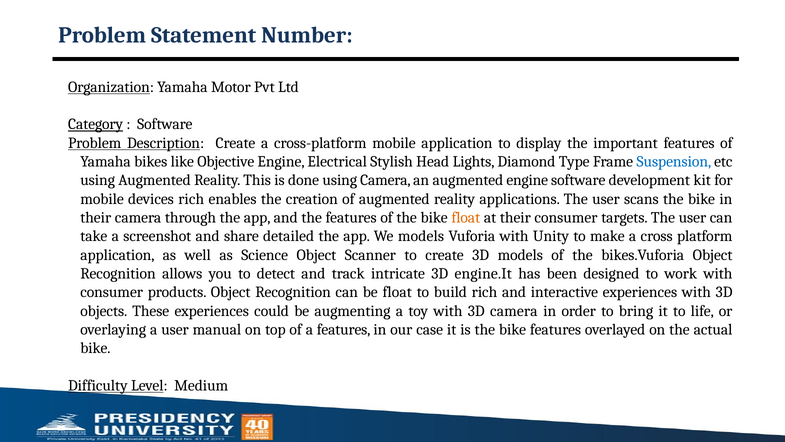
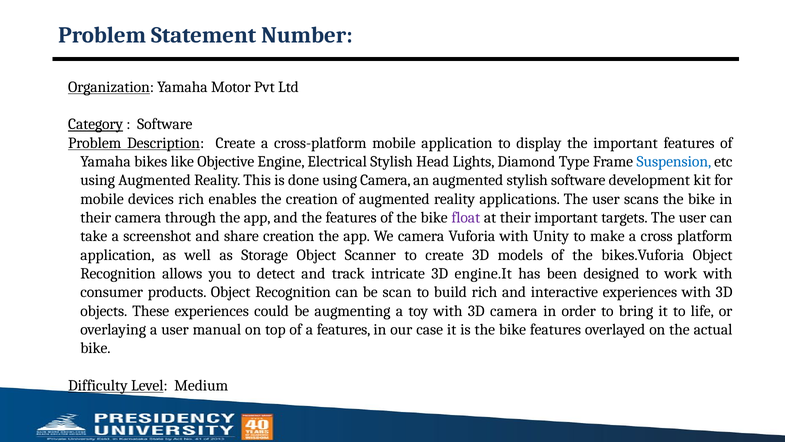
augmented engine: engine -> stylish (527, 180)
float colour: orange -> purple (466, 217)
their consumer: consumer -> important (566, 217)
share detailed: detailed -> creation (289, 236)
We models: models -> camera (421, 236)
Science: Science -> Storage (265, 255)
be float: float -> scan (397, 292)
